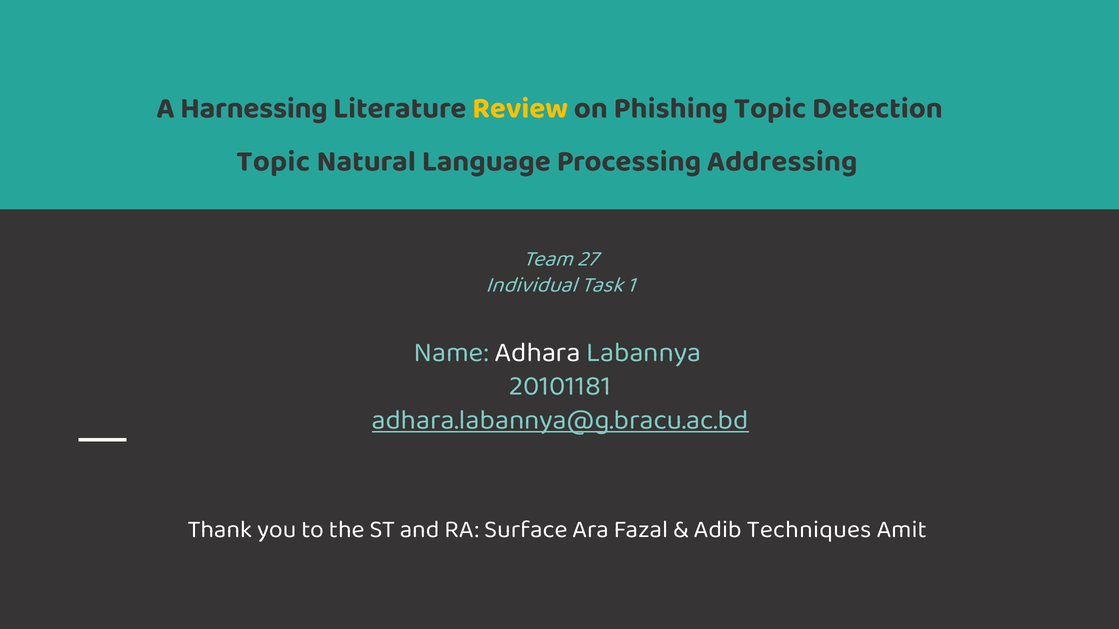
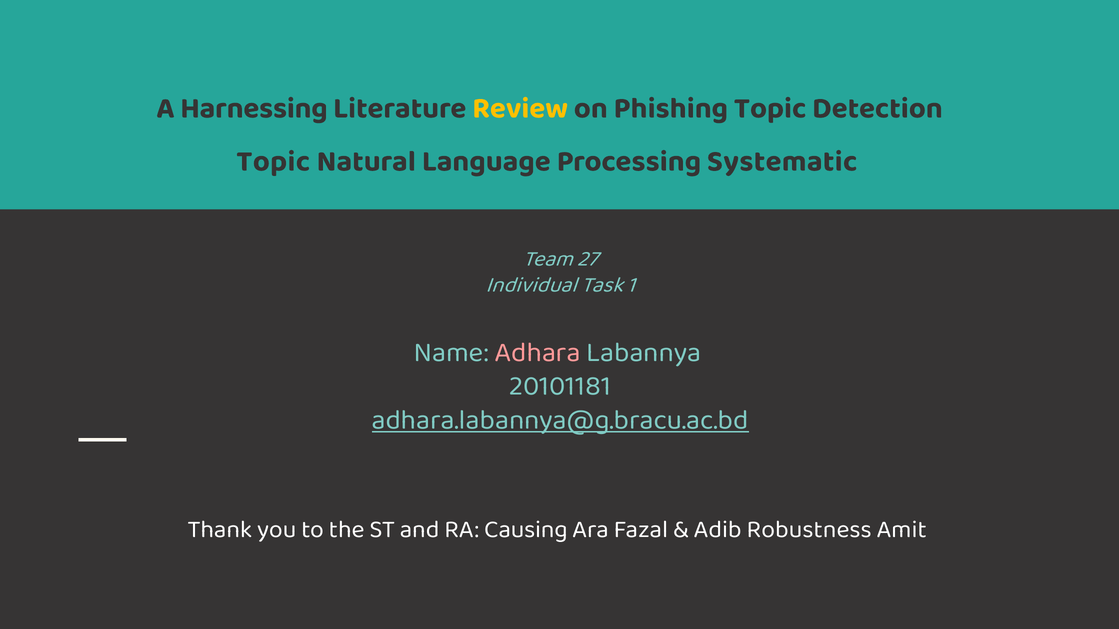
Addressing: Addressing -> Systematic (782, 161)
Adhara colour: white -> pink (538, 352)
Surface: Surface -> Causing (526, 530)
Techniques: Techniques -> Robustness (809, 530)
